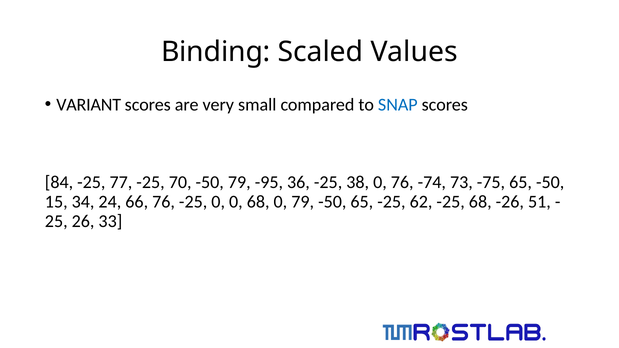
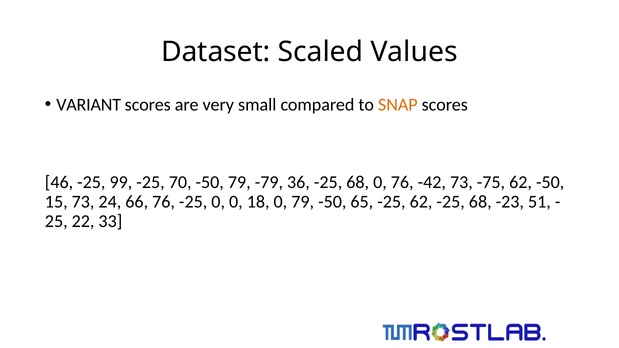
Binding: Binding -> Dataset (216, 52)
SNAP colour: blue -> orange (398, 105)
84: 84 -> 46 (59, 182)
77: 77 -> 99 (121, 182)
-95: -95 -> -79 (269, 182)
36 -25 38: 38 -> 68 (358, 182)
-74: -74 -> -42 (432, 182)
-75 65: 65 -> 62 (521, 182)
15 34: 34 -> 73 (83, 202)
0 68: 68 -> 18 (258, 202)
-26: -26 -> -23 (510, 202)
26: 26 -> 22 (83, 221)
